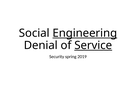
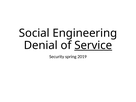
Engineering underline: present -> none (85, 33)
